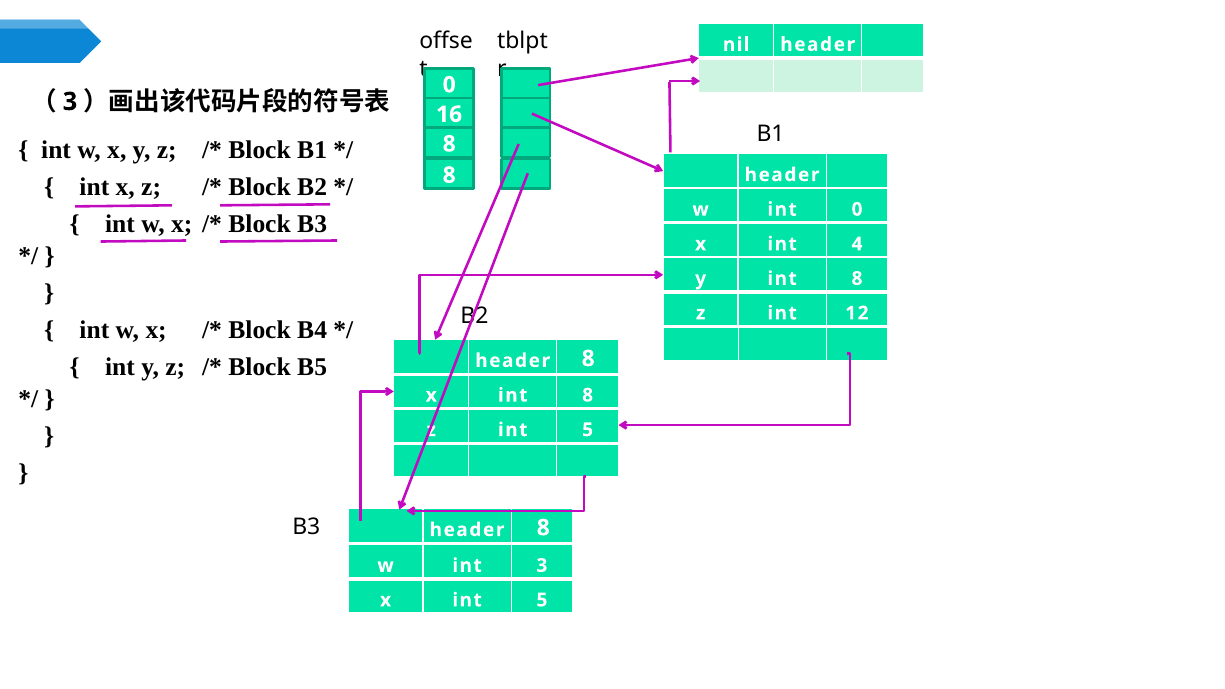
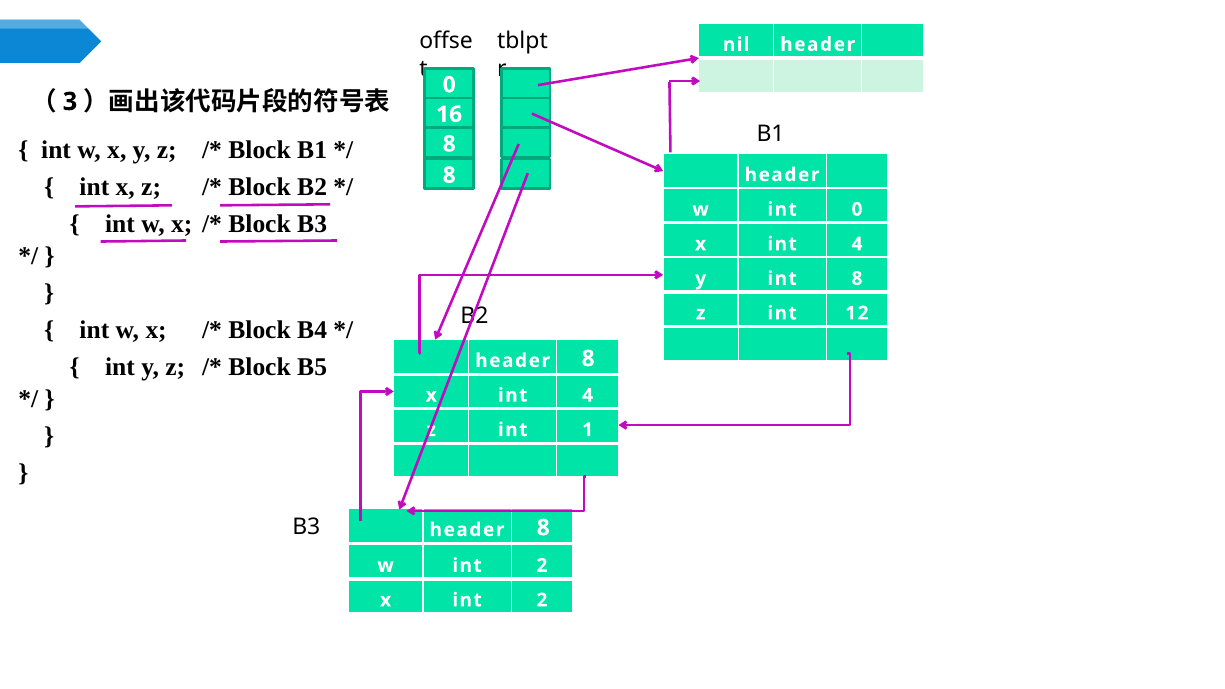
8: 8 -> 4 (588, 395)
z int 5: 5 -> 1 (588, 430)
w int 3: 3 -> 2 (542, 566)
x int 5: 5 -> 2 (542, 600)
